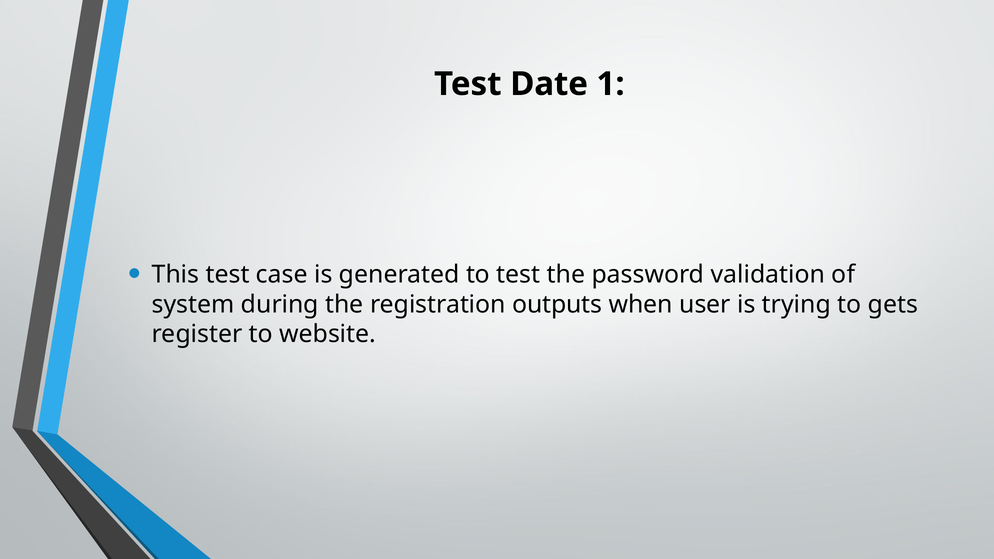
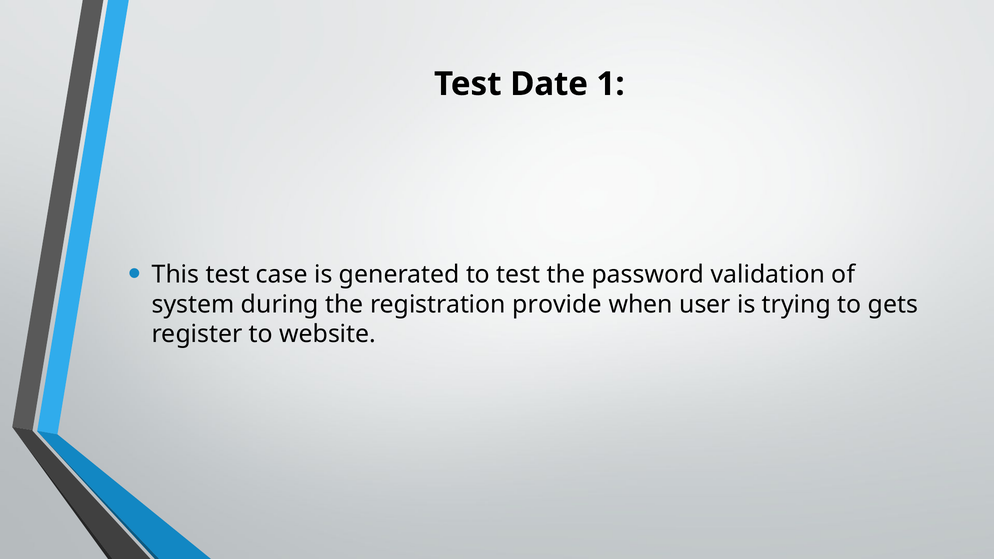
outputs: outputs -> provide (557, 304)
